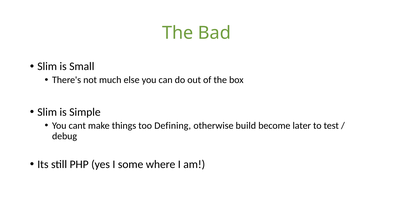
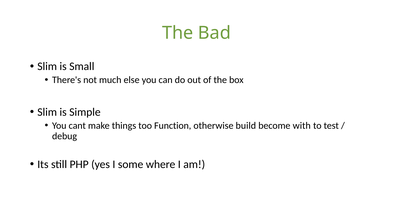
Defining: Defining -> Function (173, 126)
later: later -> with (302, 126)
